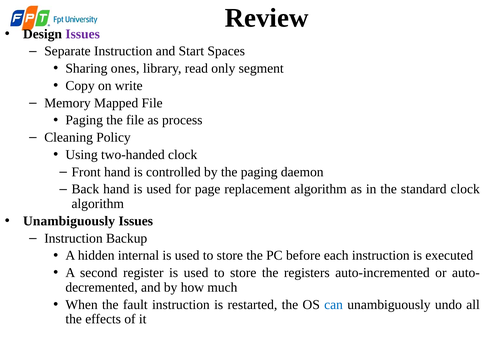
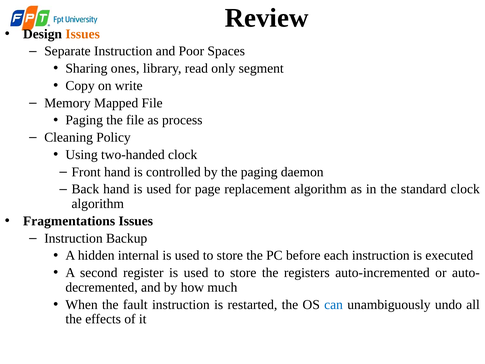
Issues colour: purple -> orange (83, 34)
Start: Start -> Poor (191, 51)
Unambiguously: Unambiguously -> Fragmentations (69, 221)
